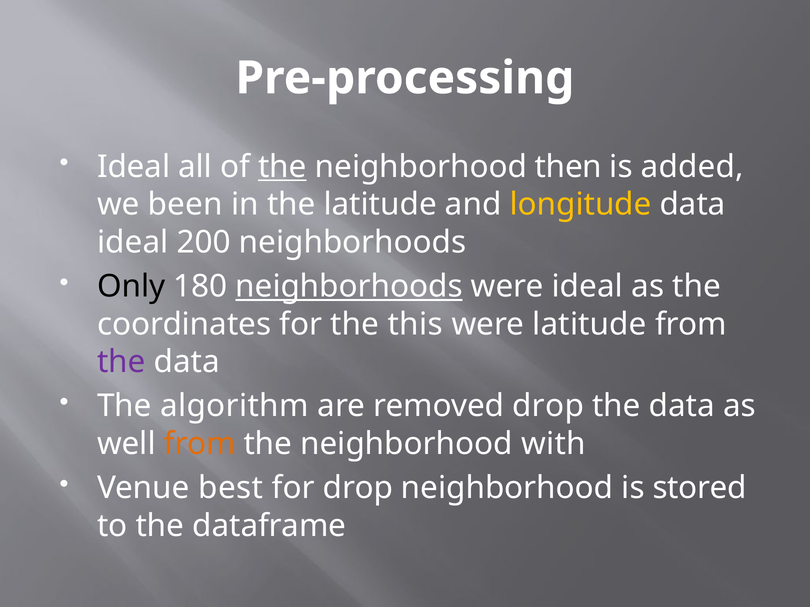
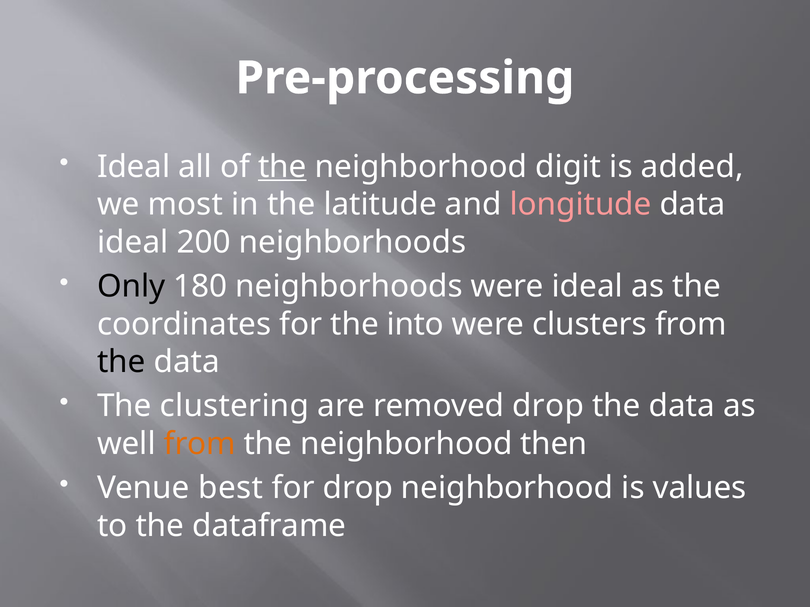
then: then -> digit (568, 167)
been: been -> most (185, 205)
longitude colour: yellow -> pink (581, 205)
neighborhoods underline: present -> none (349, 287)
this: this -> into (415, 324)
were latitude: latitude -> clusters (590, 324)
the colour: purple -> black (121, 362)
algorithm: algorithm -> clustering (234, 406)
with: with -> then (554, 444)
stored: stored -> values (700, 488)
